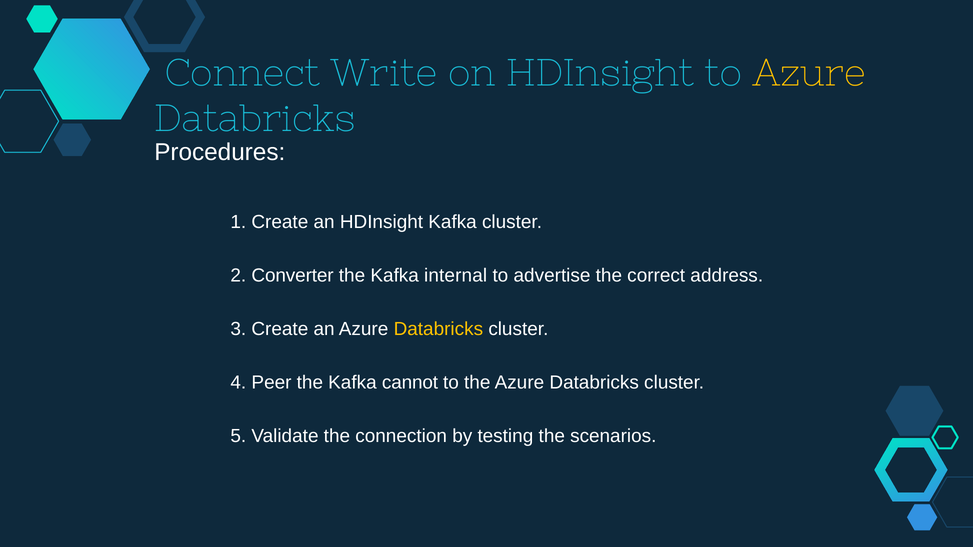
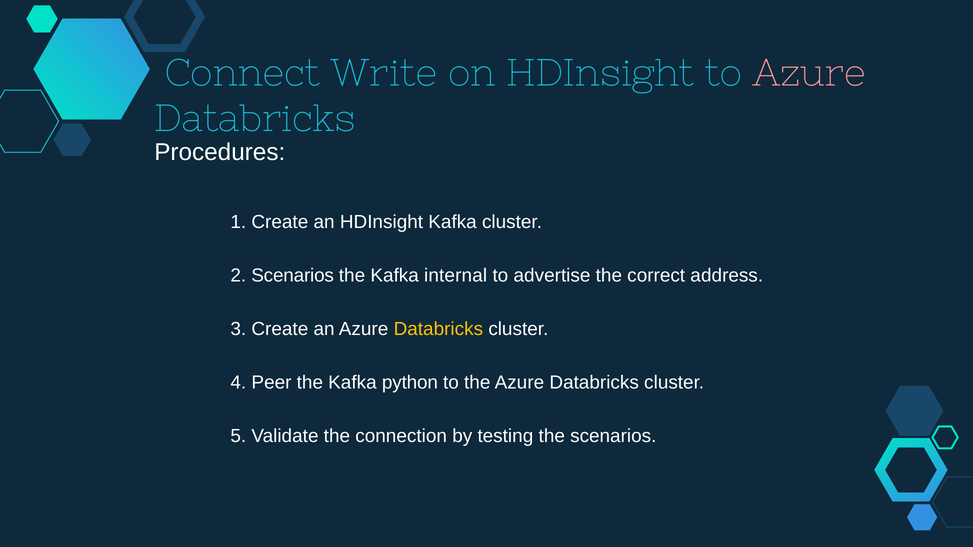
Azure colour: yellow -> pink (809, 73)
2 Converter: Converter -> Scenarios (293, 276)
cannot: cannot -> python (410, 383)
